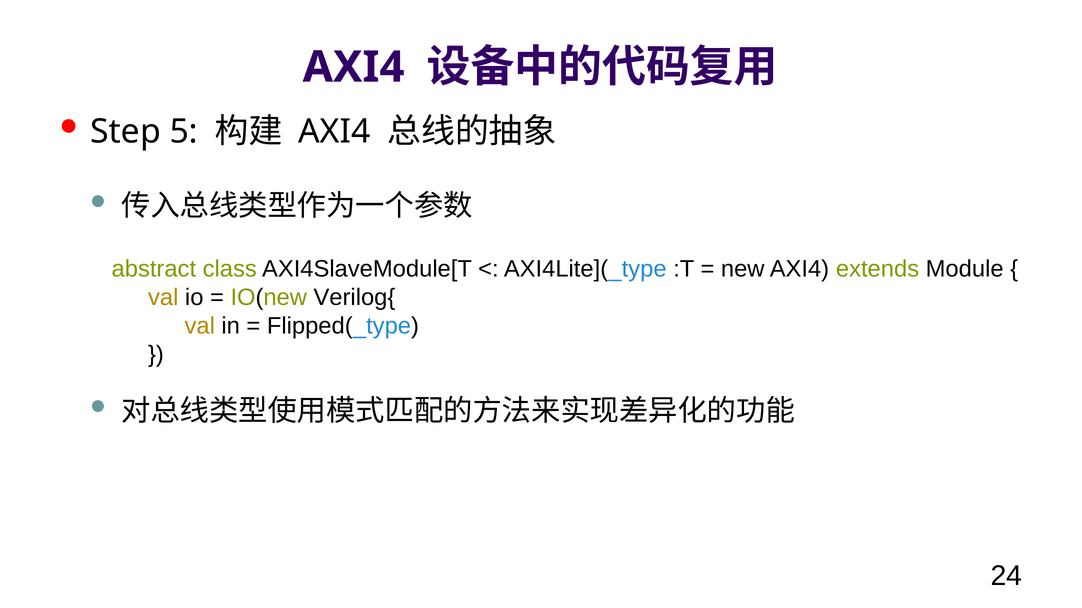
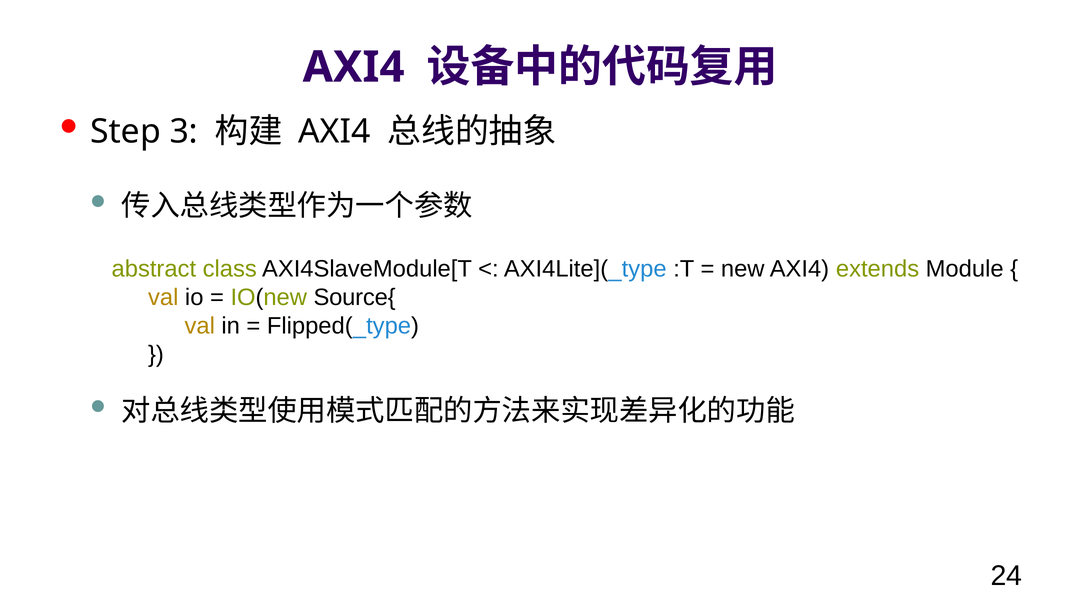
5: 5 -> 3 (184, 132)
Verilog{: Verilog{ -> Source{ (355, 297)
